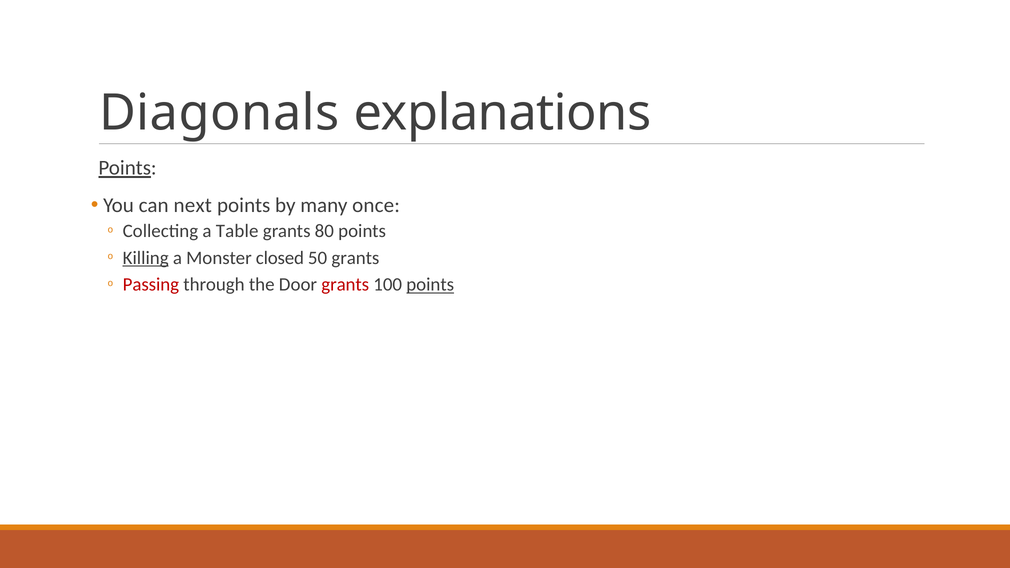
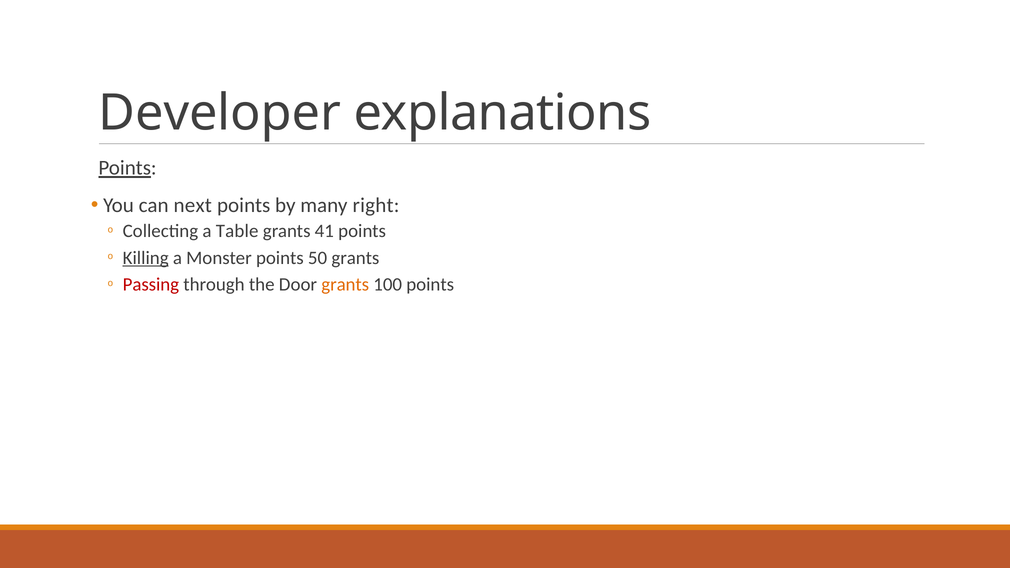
Diagonals: Diagonals -> Developer (220, 113)
once: once -> right (376, 205)
80: 80 -> 41 (324, 231)
Monster closed: closed -> points (280, 258)
grants colour: red -> orange (345, 285)
points underline: present -> none (430, 285)
